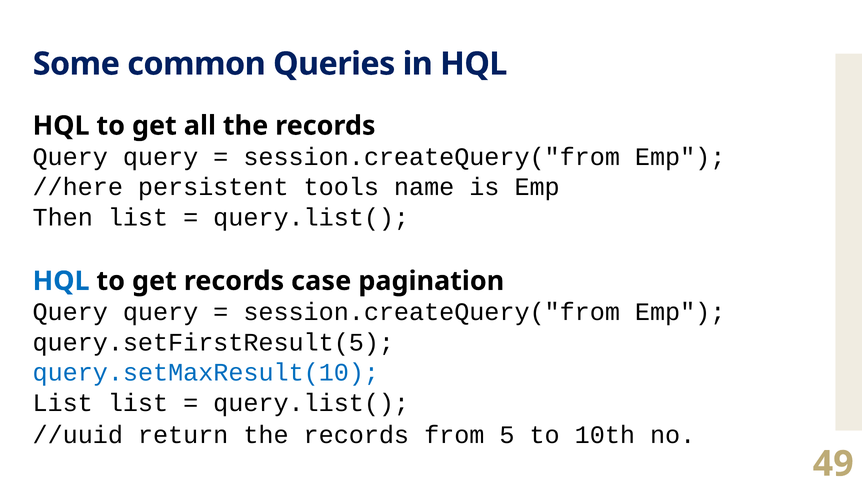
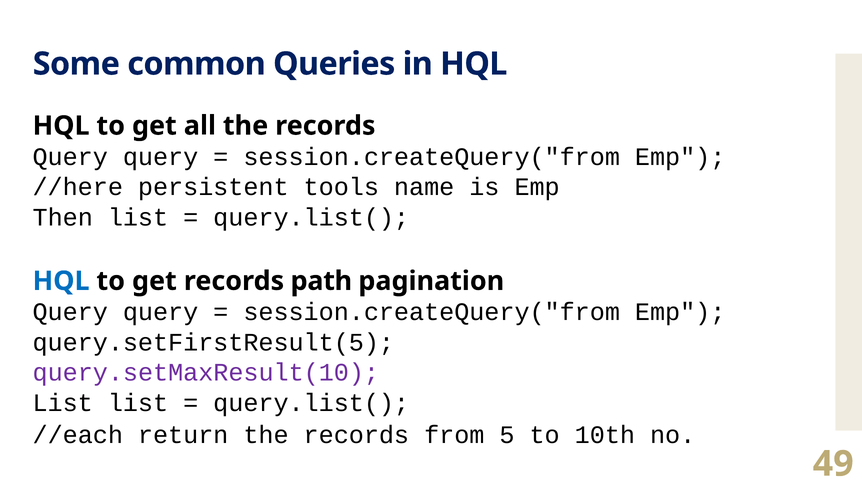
case: case -> path (321, 281)
query.setMaxResult(10 colour: blue -> purple (206, 372)
//uuid: //uuid -> //each (78, 435)
